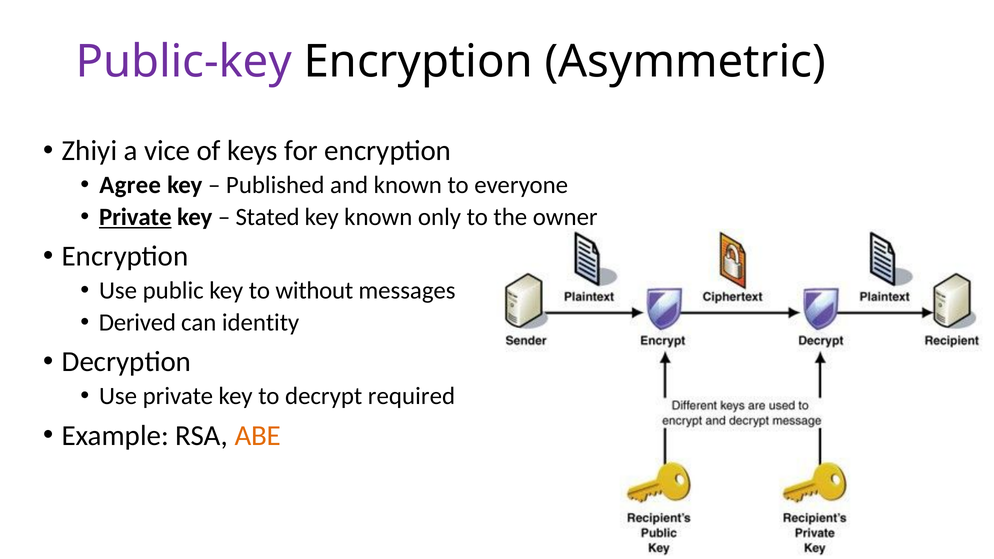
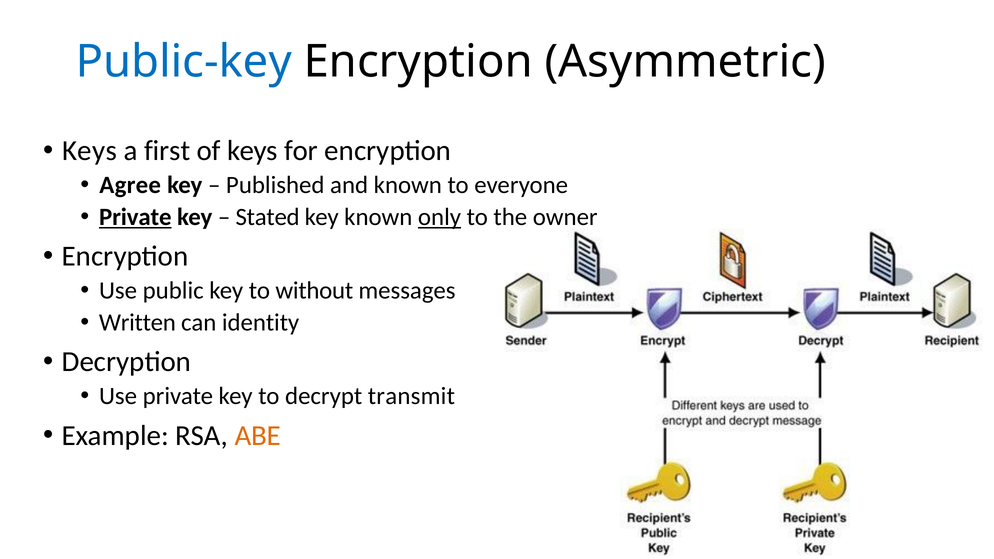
Public-key colour: purple -> blue (184, 62)
Zhiyi: Zhiyi -> Keys (89, 151)
vice: vice -> first (167, 151)
only underline: none -> present (440, 217)
Derived: Derived -> Written (137, 323)
required: required -> transmit (411, 396)
